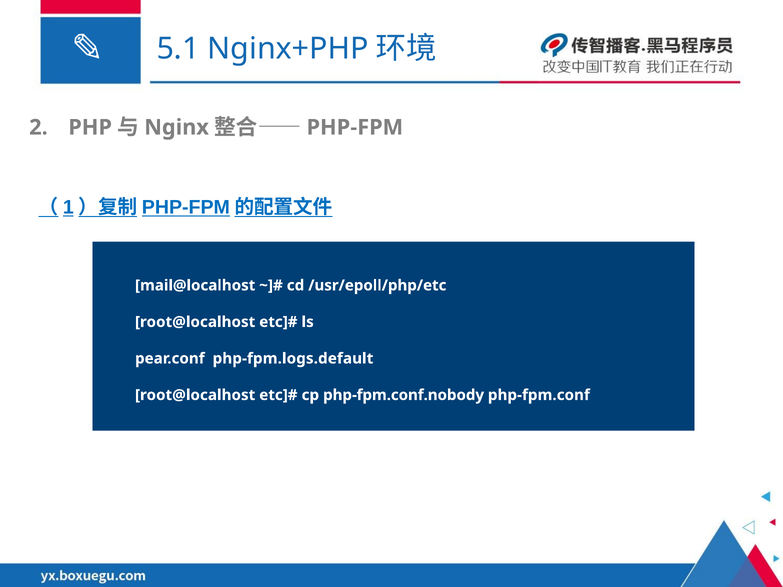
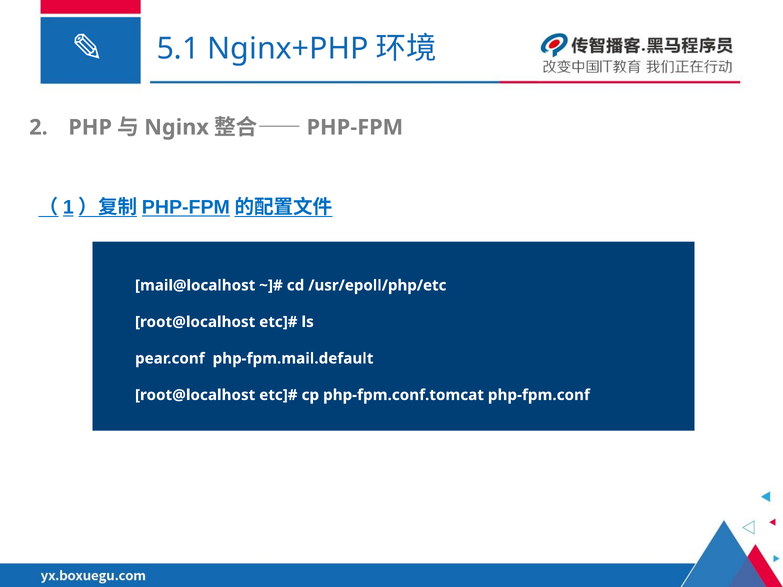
php-fpm.logs.default: php-fpm.logs.default -> php-fpm.mail.default (293, 359)
php-fpm.conf.nobody: php-fpm.conf.nobody -> php-fpm.conf.tomcat (404, 395)
